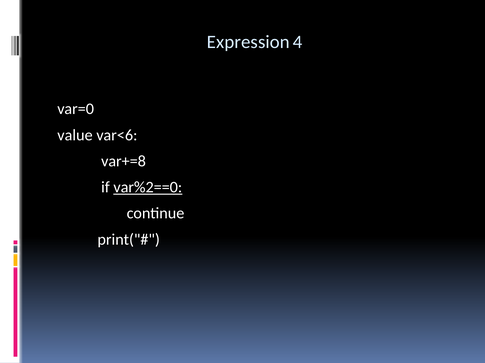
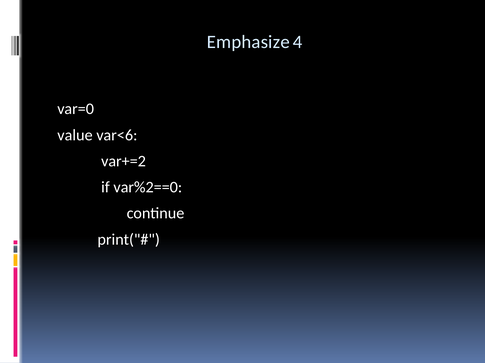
Expression: Expression -> Emphasize (248, 42)
var+=8: var+=8 -> var+=2 (123, 161)
var%2==0 underline: present -> none (148, 188)
